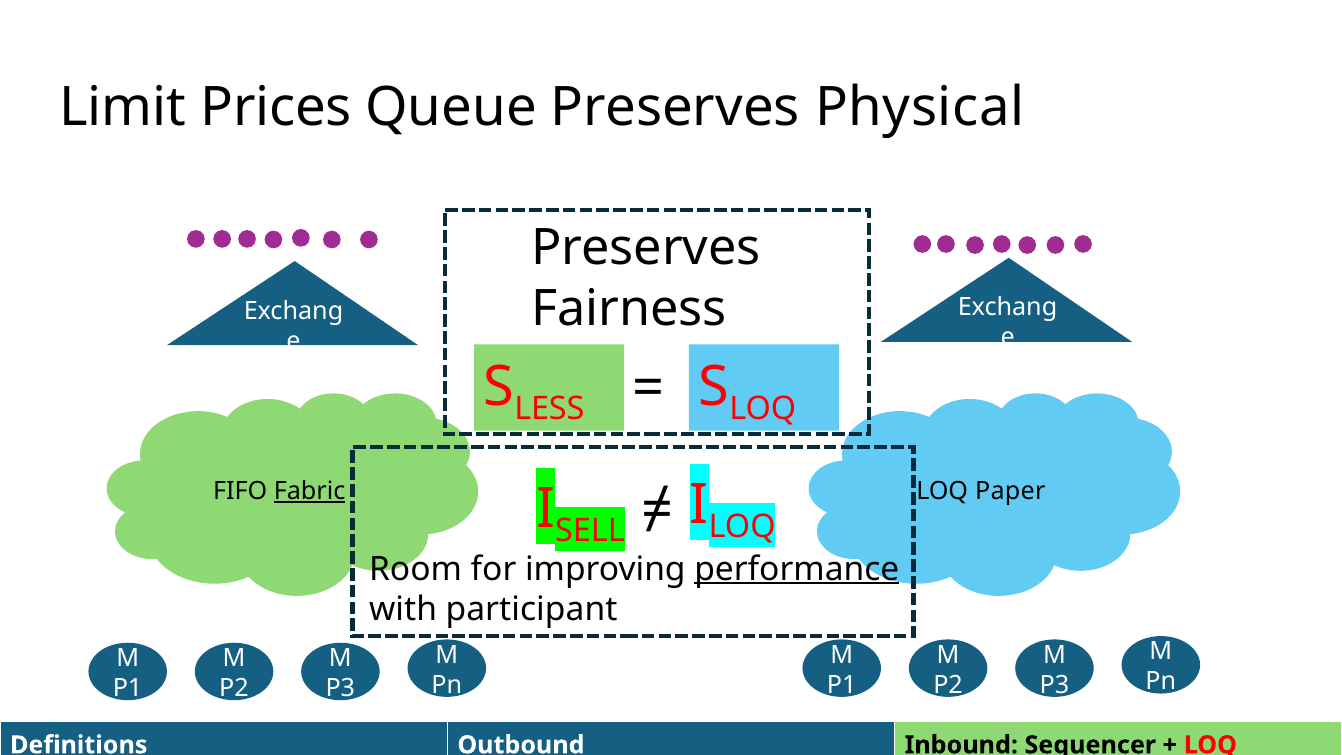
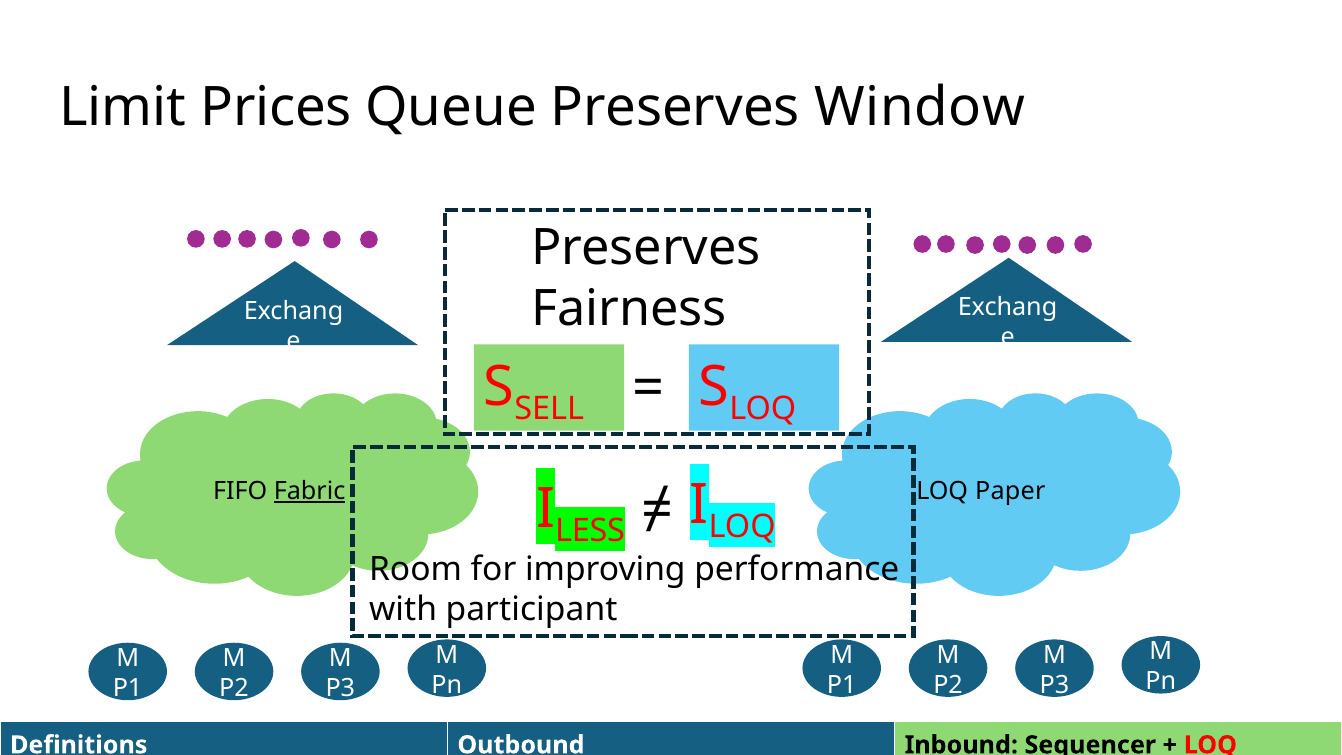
Physical: Physical -> Window (920, 108)
LESS: LESS -> SELL (549, 409)
SELL: SELL -> LESS (590, 531)
performance underline: present -> none (797, 569)
